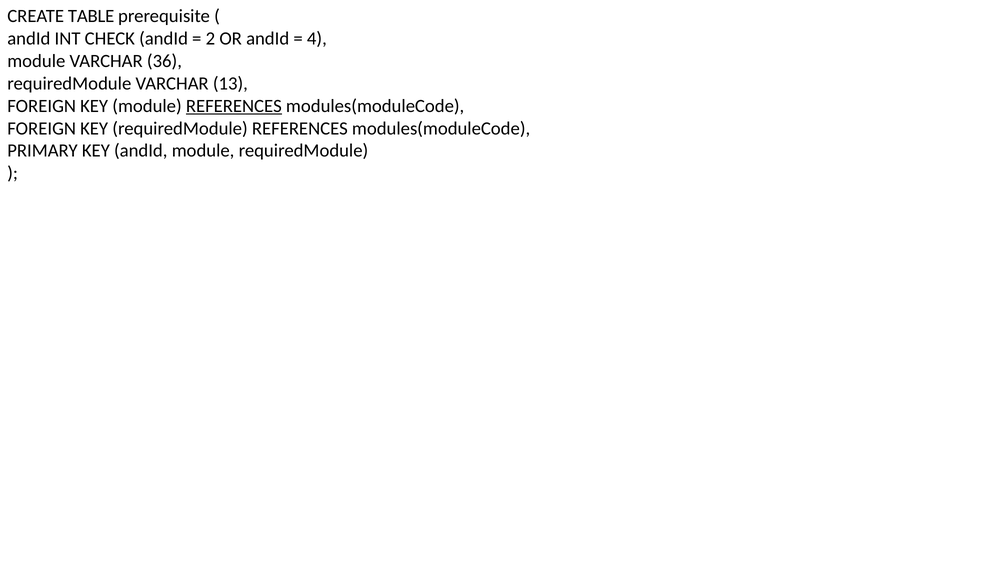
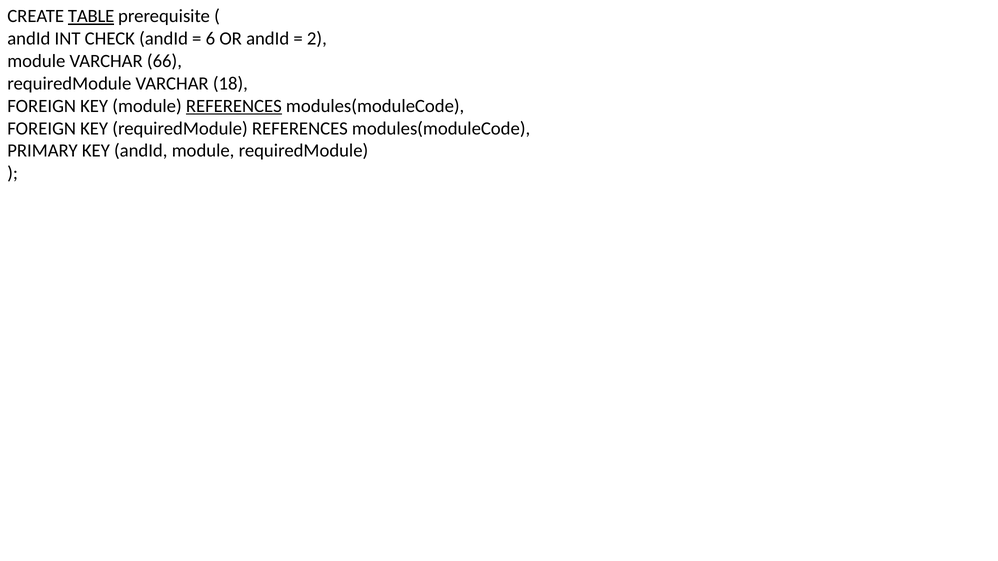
TABLE underline: none -> present (91, 16)
2: 2 -> 6 (210, 39)
4: 4 -> 2 (317, 39)
36: 36 -> 66 (164, 61)
13: 13 -> 18 (230, 84)
